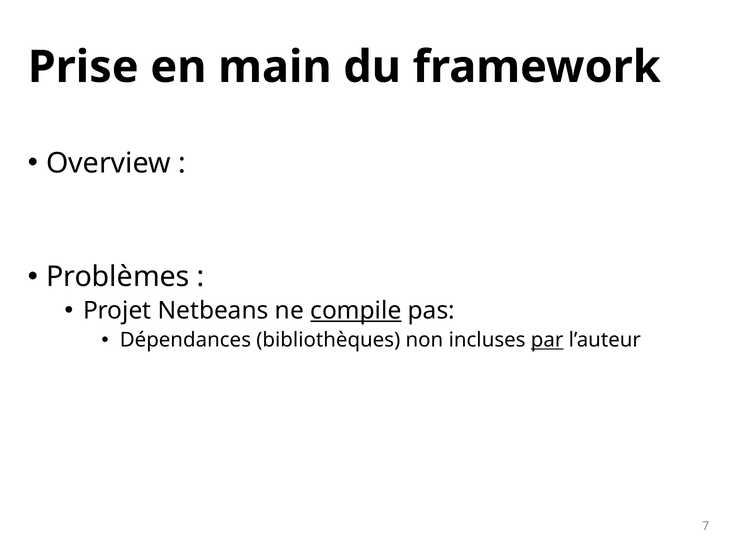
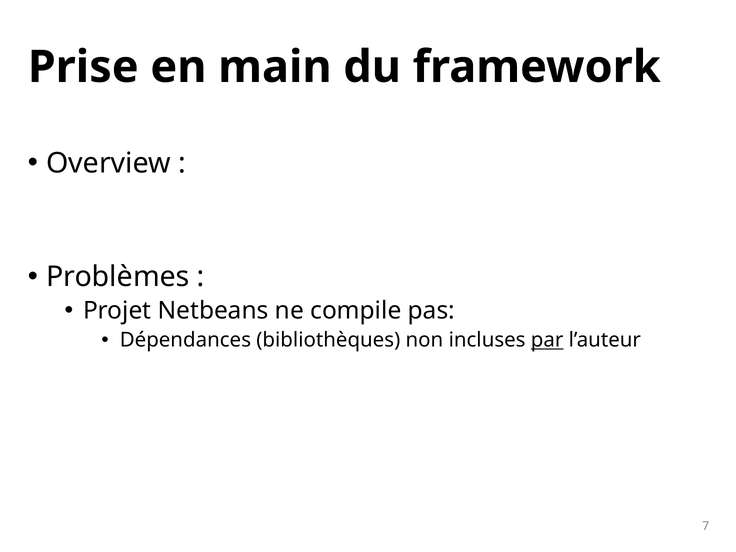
compile underline: present -> none (356, 311)
